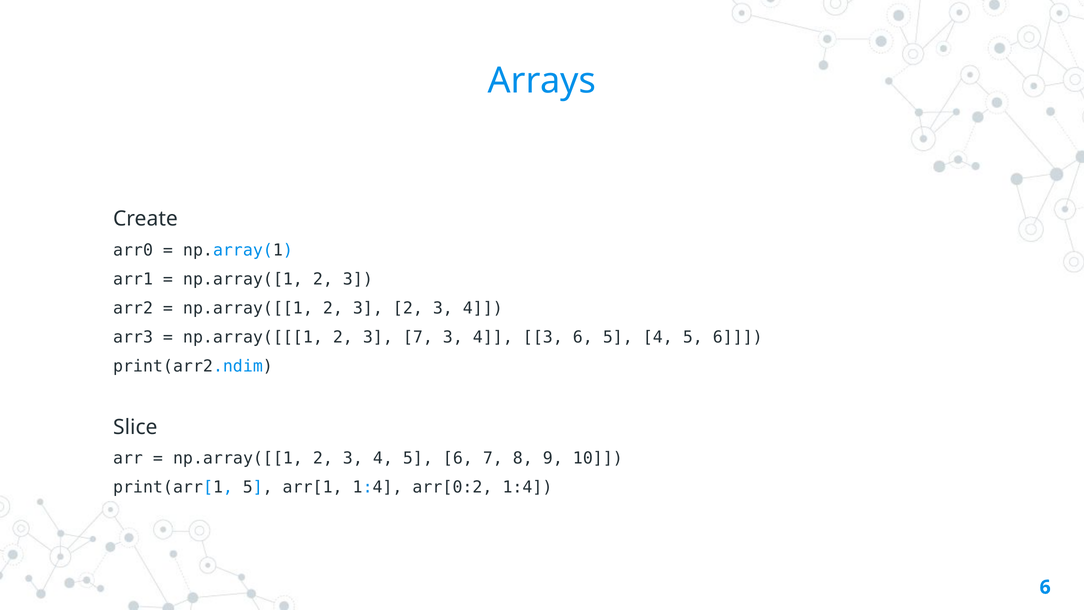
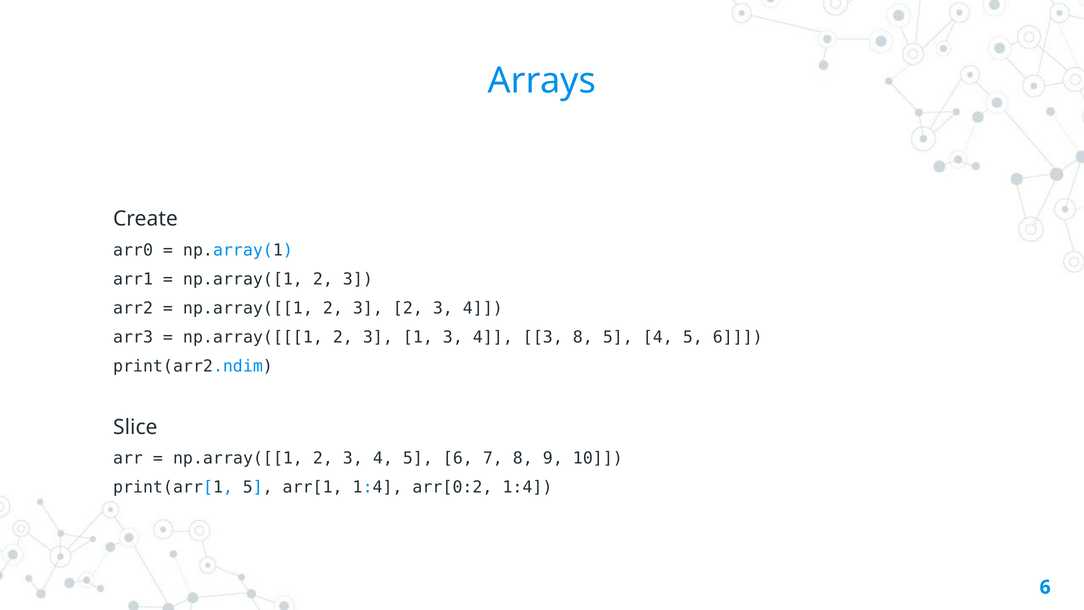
3 7: 7 -> 1 (418, 337)
3 6: 6 -> 8 (583, 337)
